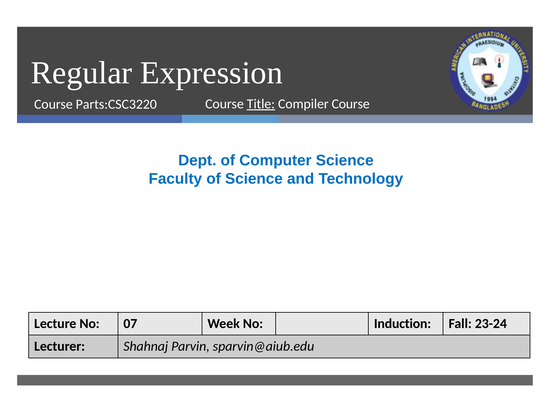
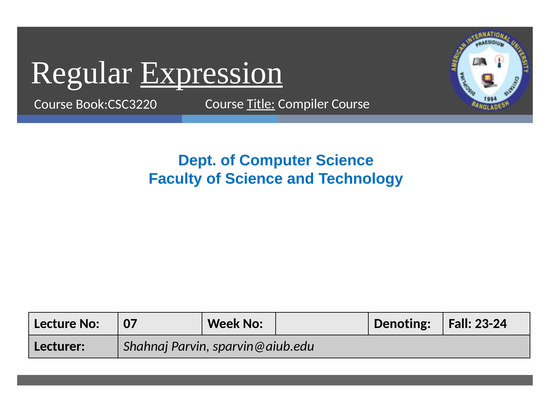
Expression underline: none -> present (212, 73)
Parts:CSC3220: Parts:CSC3220 -> Book:CSC3220 (116, 104)
Induction: Induction -> Denoting (402, 323)
